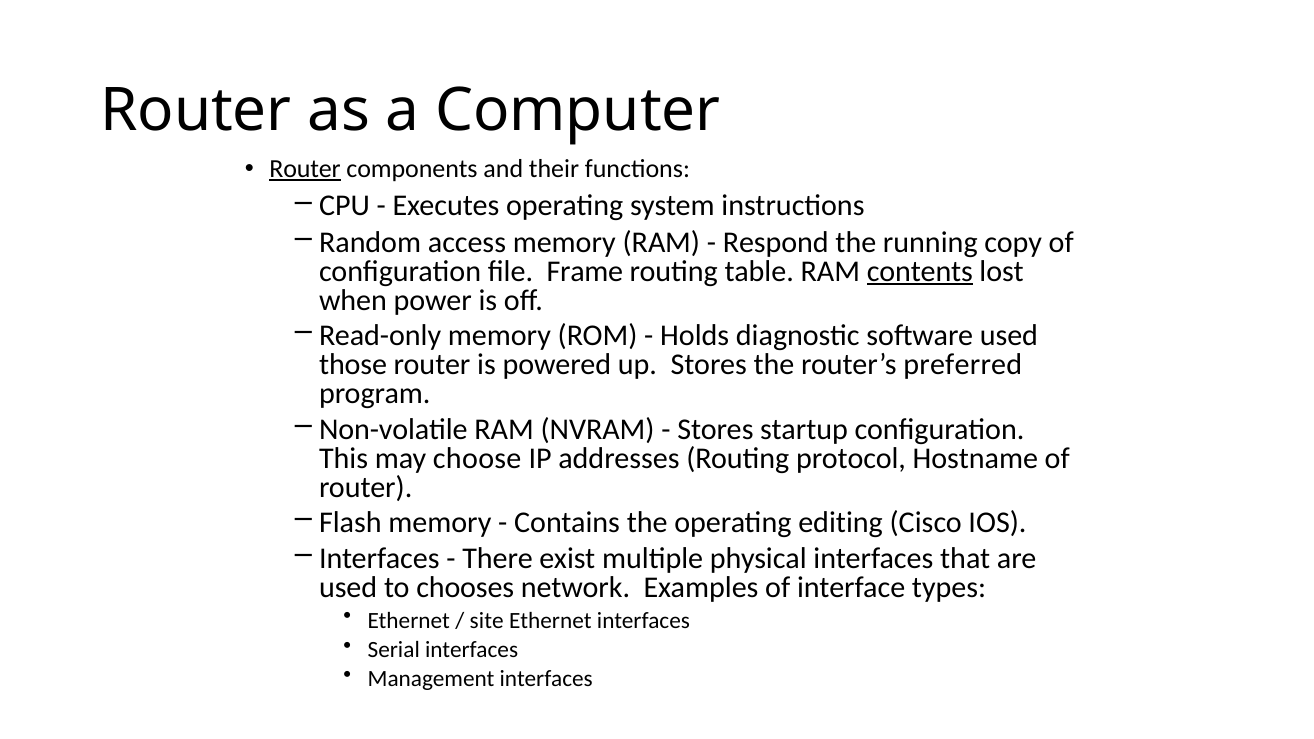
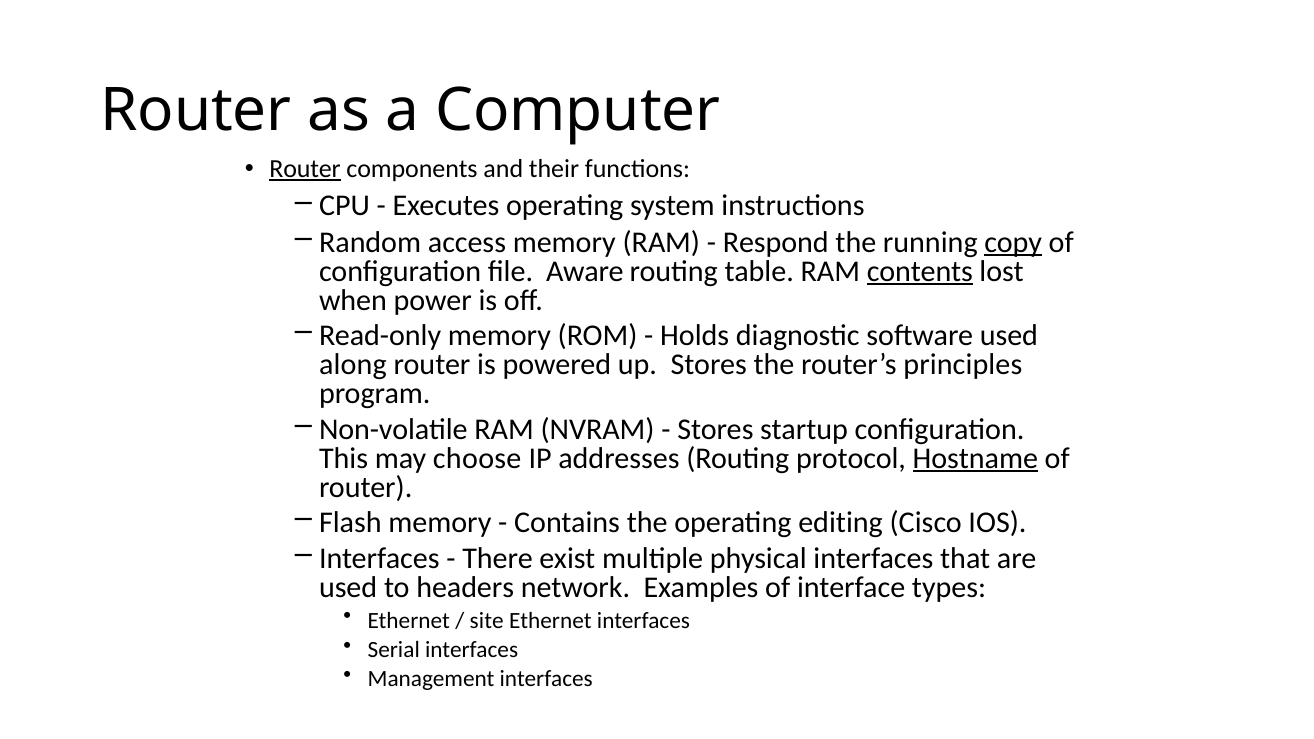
copy underline: none -> present (1013, 242)
Frame: Frame -> Aware (585, 271)
those: those -> along (353, 365)
preferred: preferred -> principles (963, 365)
Hostname underline: none -> present (975, 458)
chooses: chooses -> headers (465, 588)
